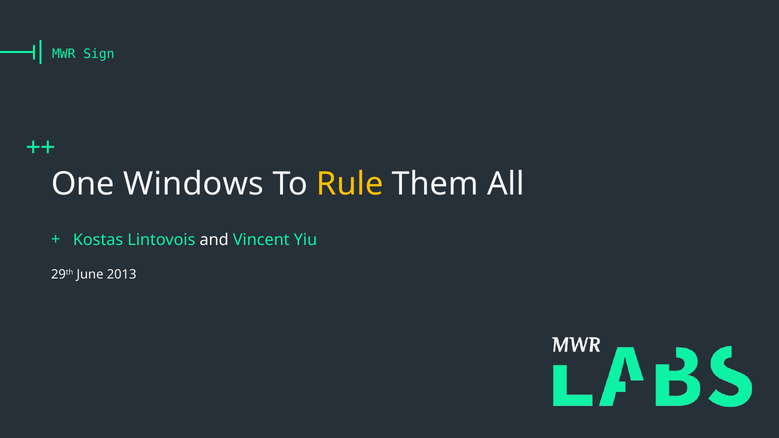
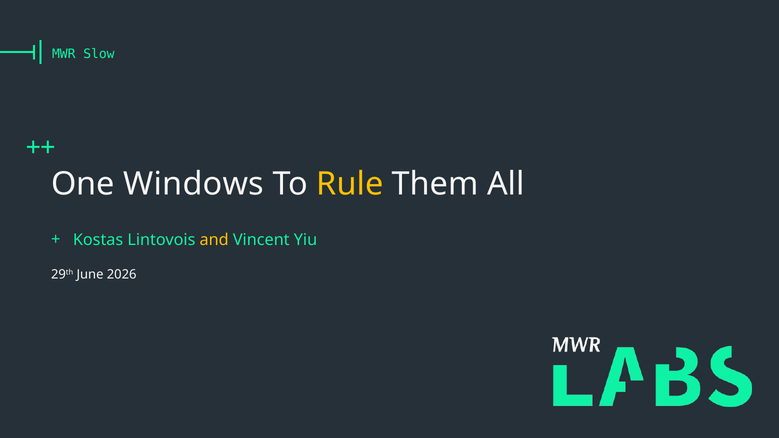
Sign: Sign -> Slow (99, 54)
and colour: white -> yellow (214, 240)
2013: 2013 -> 2026 (122, 275)
